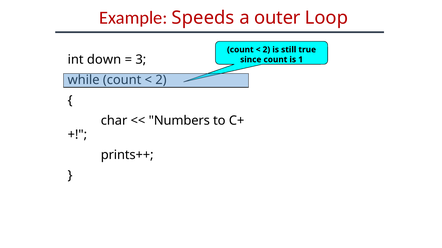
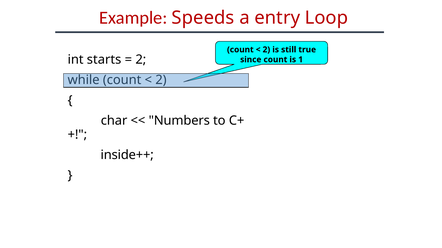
outer: outer -> entry (277, 18)
down: down -> starts (104, 60)
3: 3 -> 2 (141, 60)
prints++: prints++ -> inside++ (127, 155)
